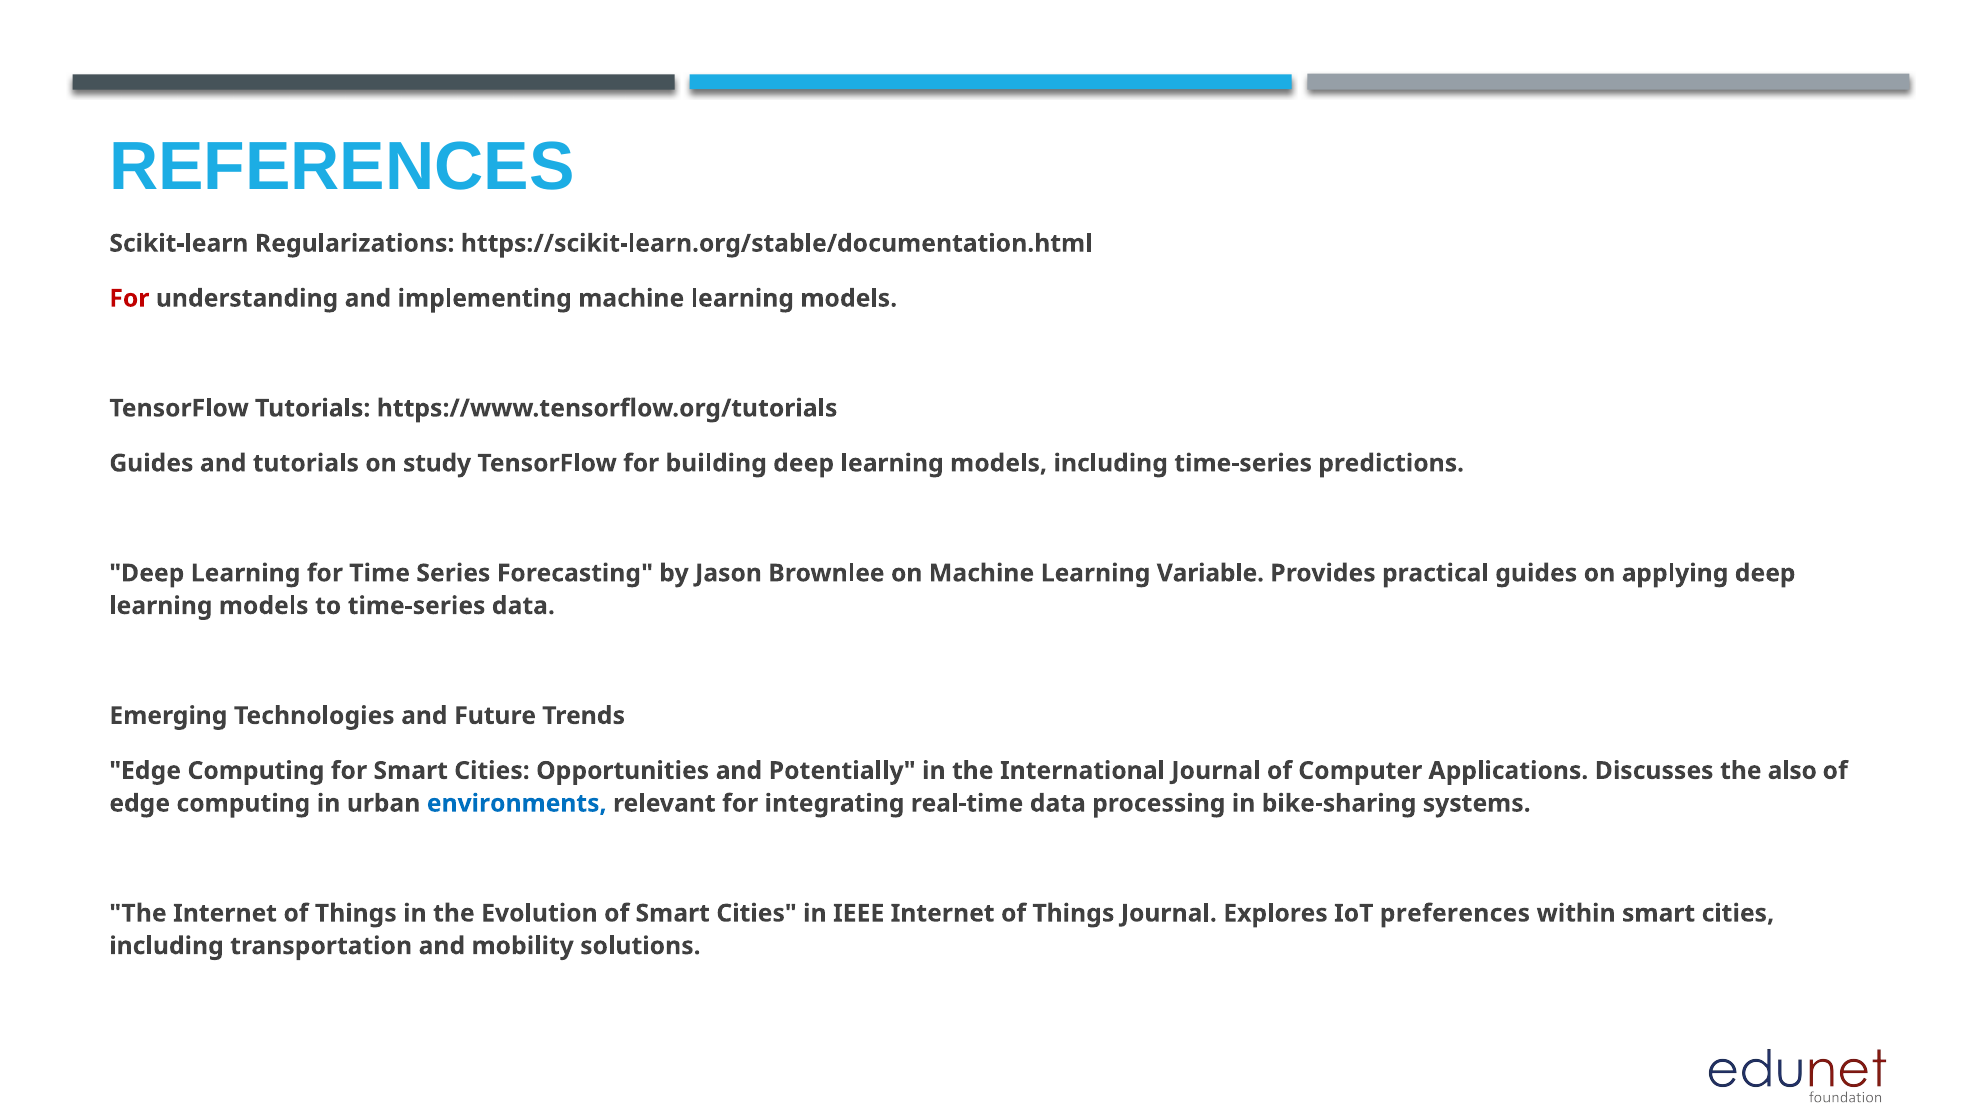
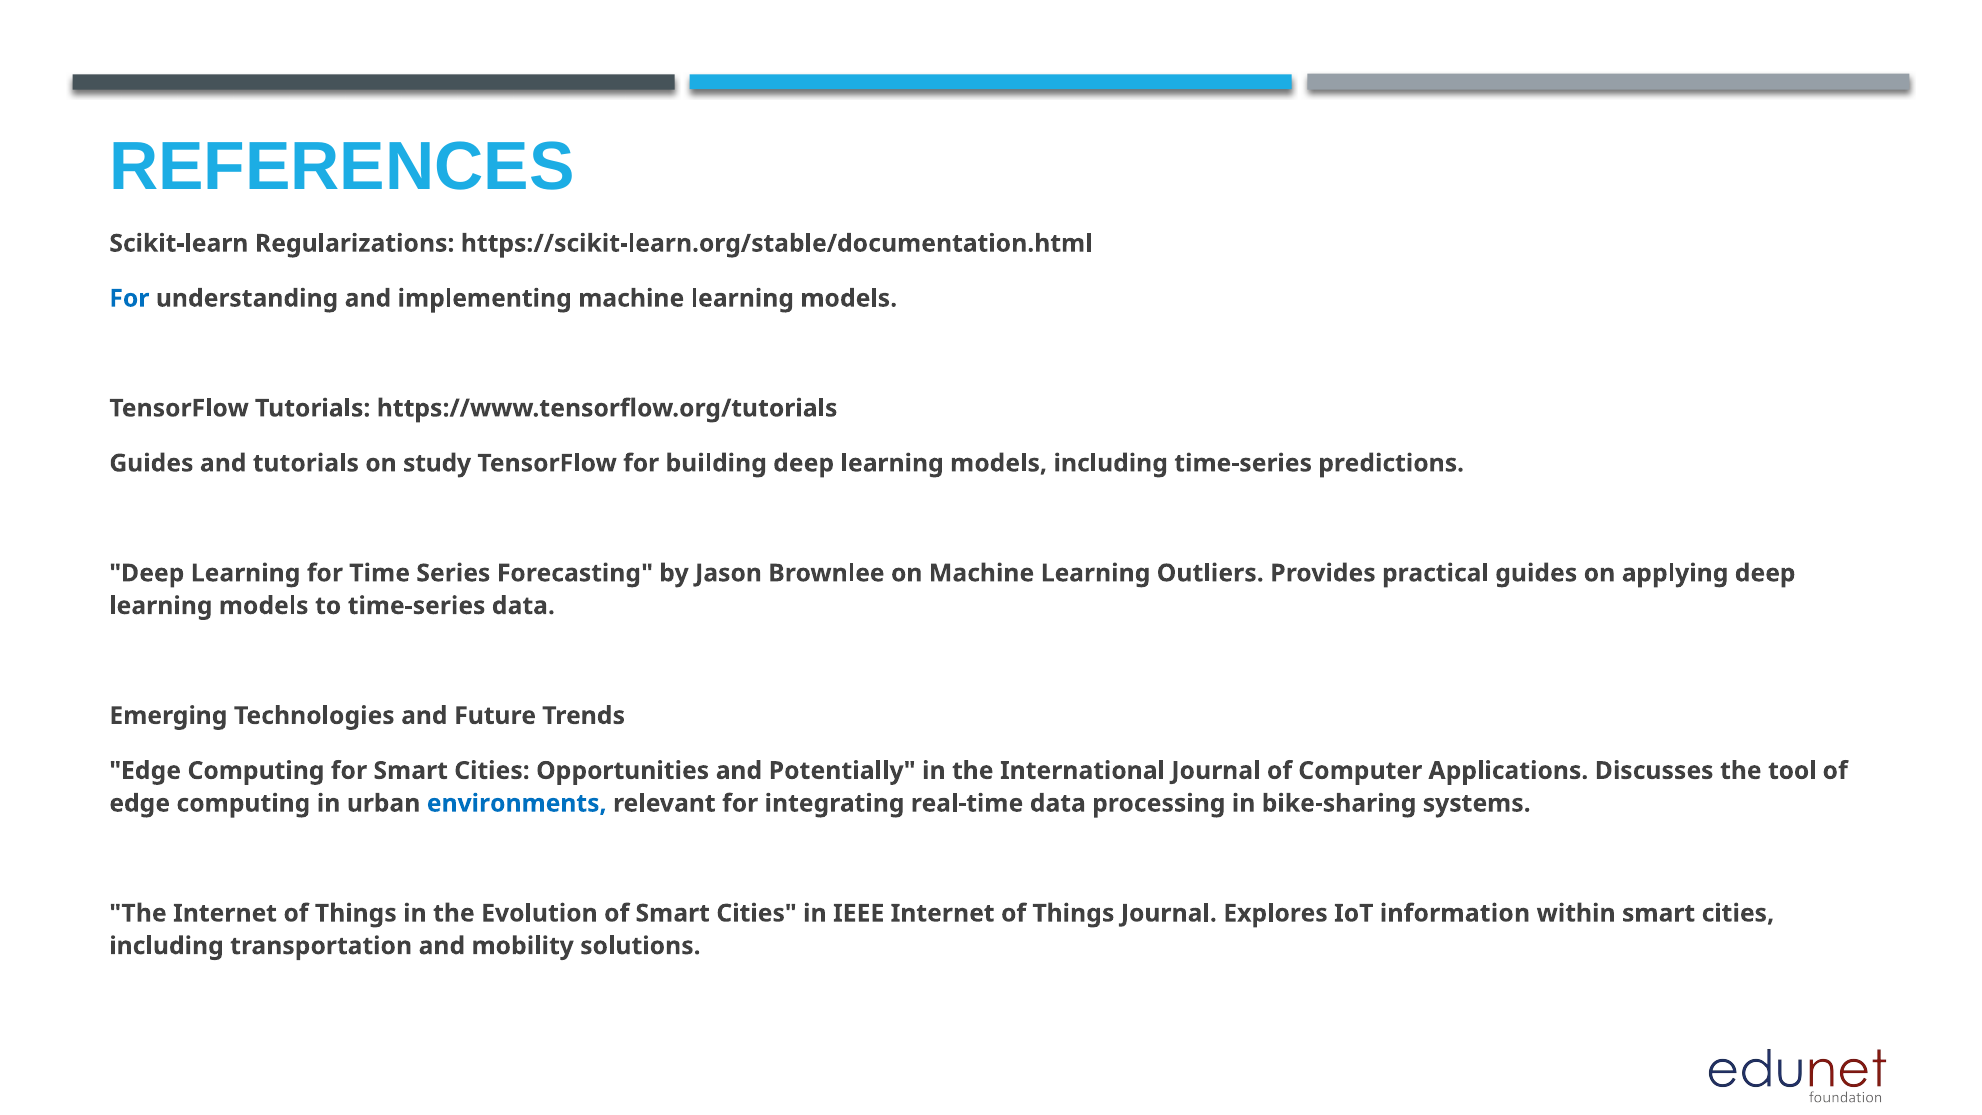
For colour: red -> blue (129, 298)
Variable: Variable -> Outliers (1210, 573)
also: also -> tool (1792, 771)
preferences: preferences -> information (1455, 913)
